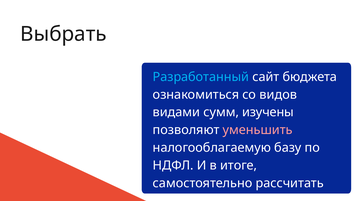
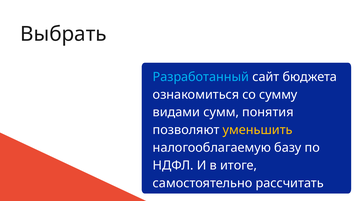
видов: видов -> сумму (278, 95)
изучены: изучены -> понятия (268, 113)
уменьшить colour: pink -> yellow (258, 130)
